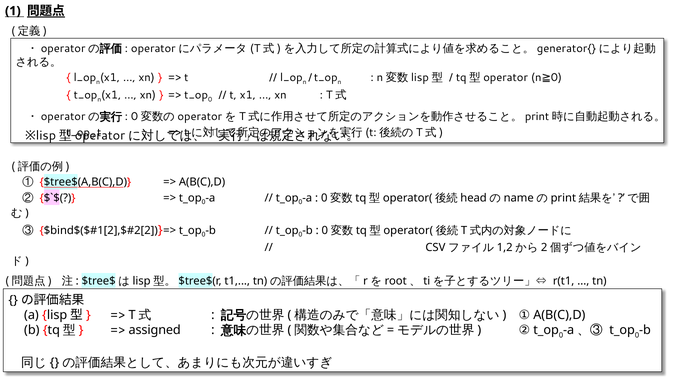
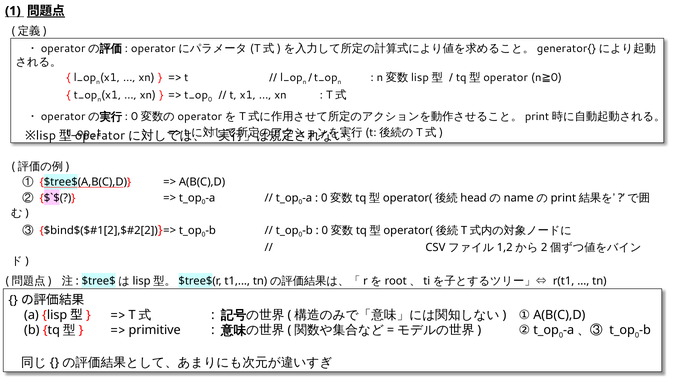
assigned: assigned -> primitive (155, 330)
